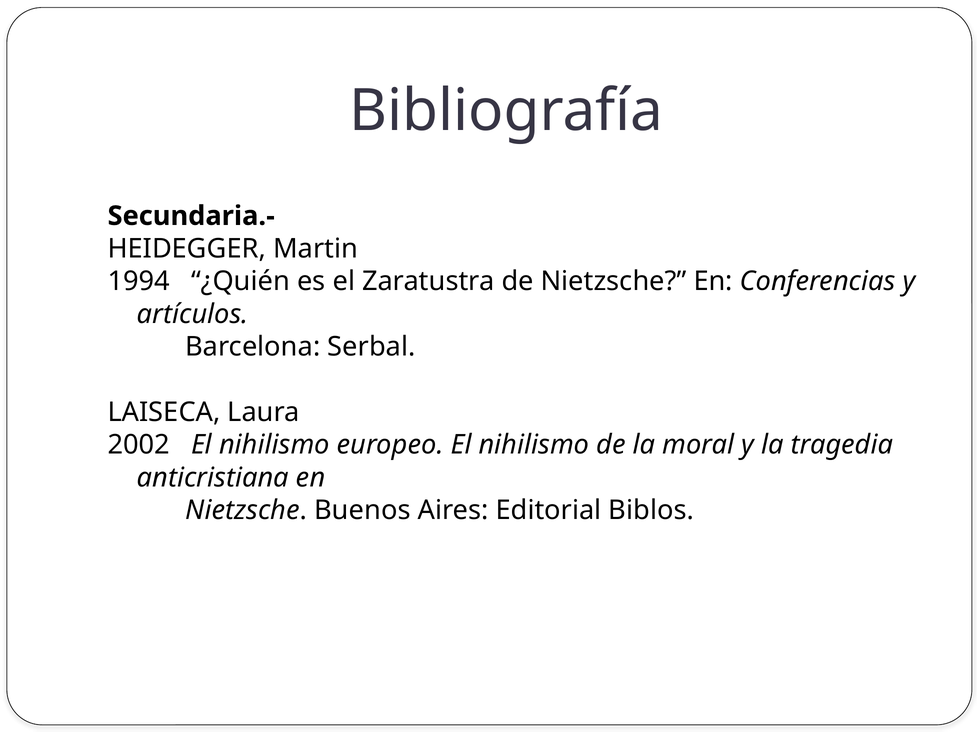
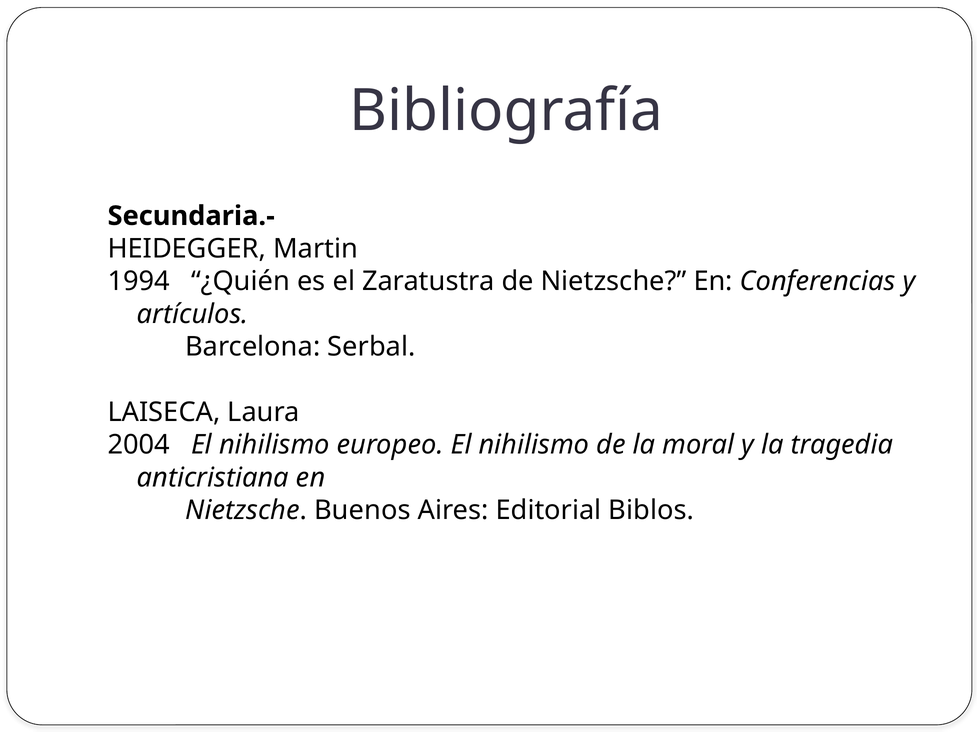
2002: 2002 -> 2004 (139, 445)
